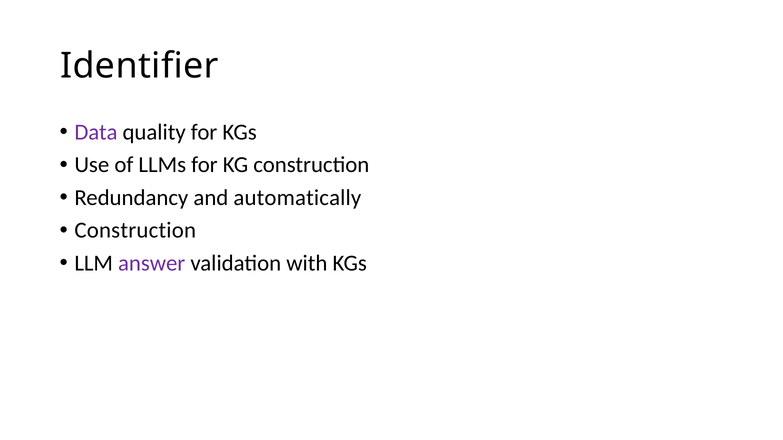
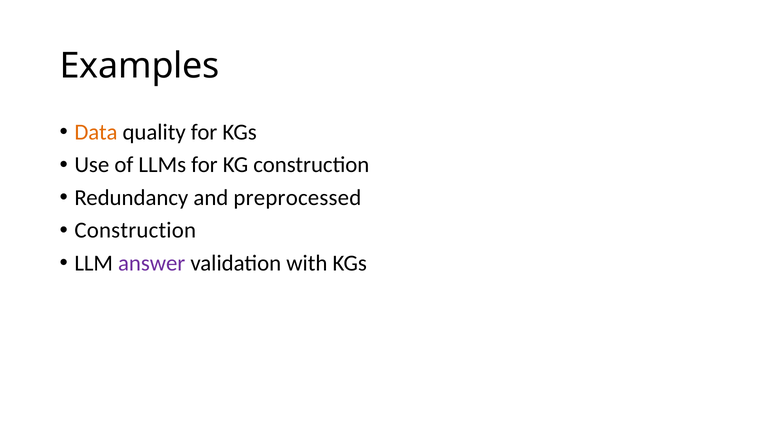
Identifier: Identifier -> Examples (140, 66)
Data colour: purple -> orange (96, 132)
automatically: automatically -> preprocessed (297, 198)
